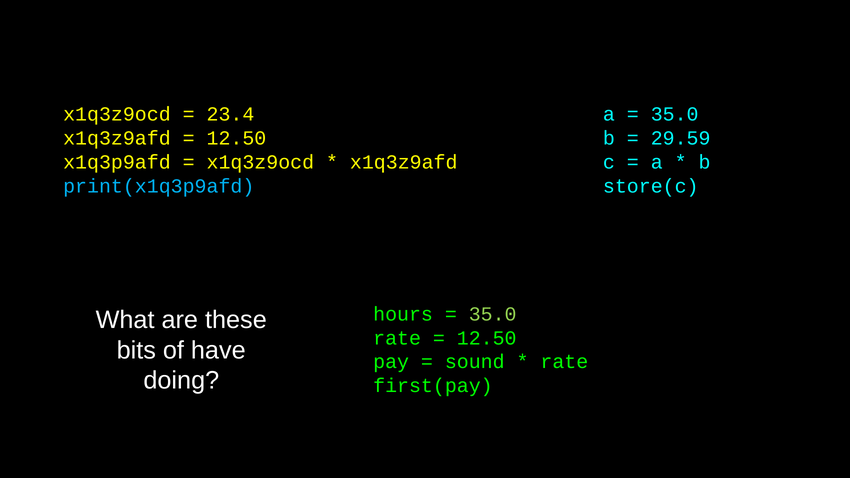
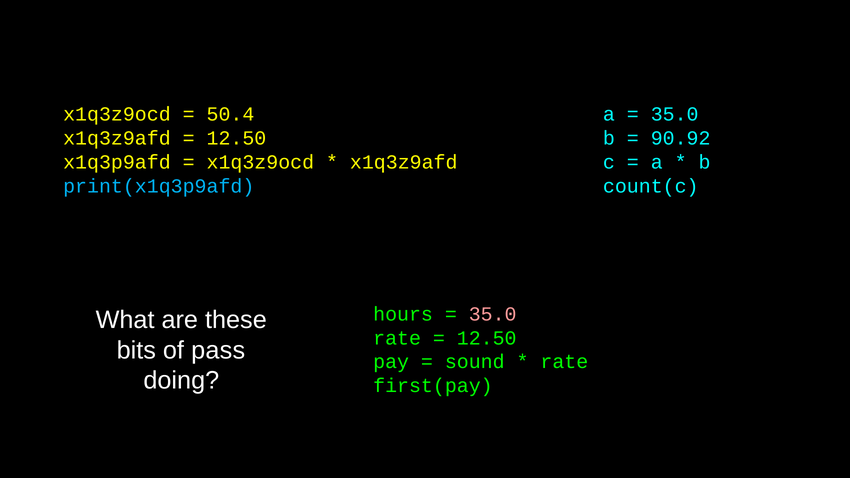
23.4: 23.4 -> 50.4 (230, 114)
29.59: 29.59 -> 90.92 (681, 138)
store(c: store(c -> count(c (651, 186)
35.0 colour: light green -> pink (493, 314)
have: have -> pass (218, 350)
